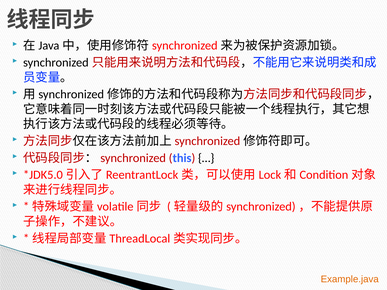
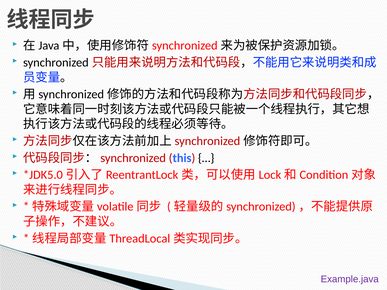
Example.java colour: orange -> purple (350, 279)
